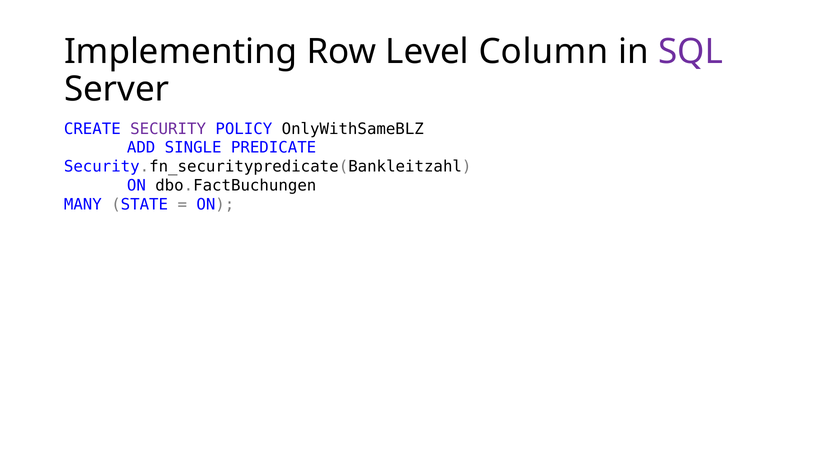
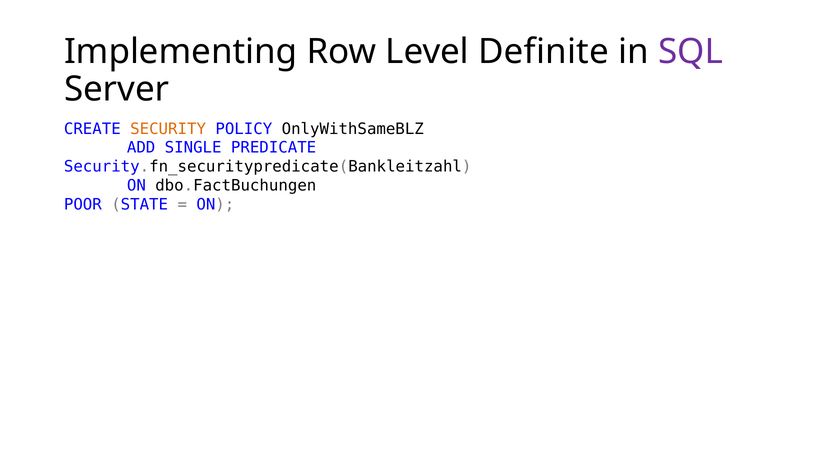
Column: Column -> Definite (544, 52)
SECURITY colour: purple -> orange (168, 129)
MANY: MANY -> POOR (83, 205)
